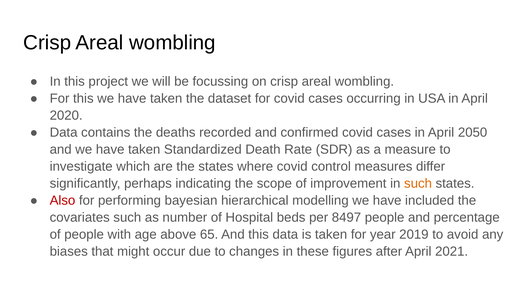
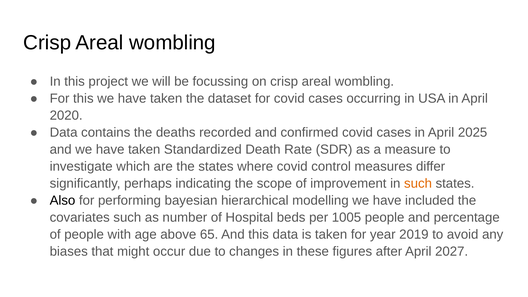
2050: 2050 -> 2025 (473, 133)
Also colour: red -> black (63, 201)
8497: 8497 -> 1005 (346, 218)
2021: 2021 -> 2027 (452, 251)
